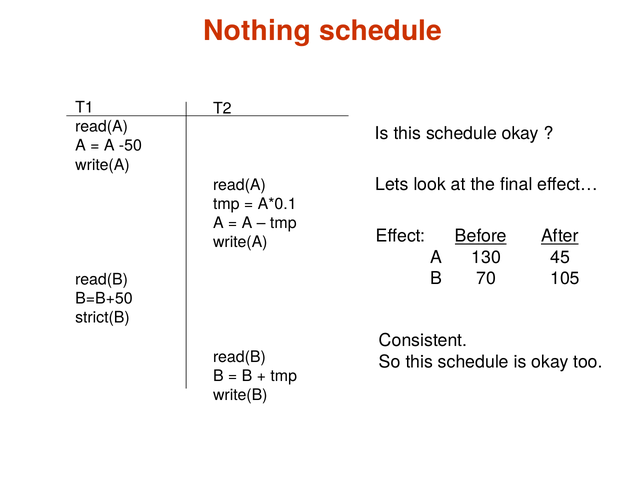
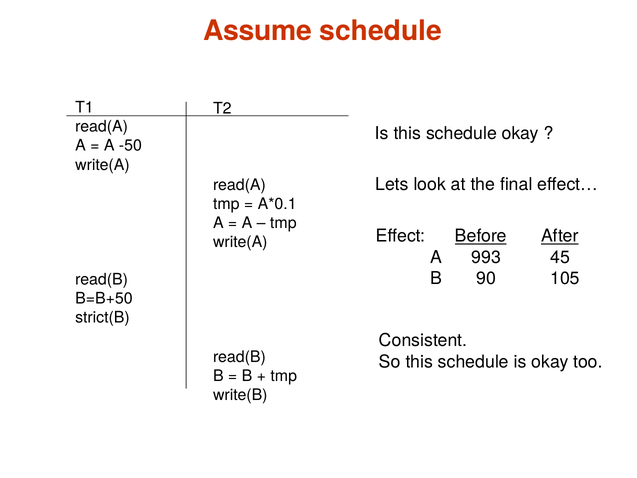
Nothing: Nothing -> Assume (257, 31)
130: 130 -> 993 (486, 257)
70: 70 -> 90 (486, 278)
